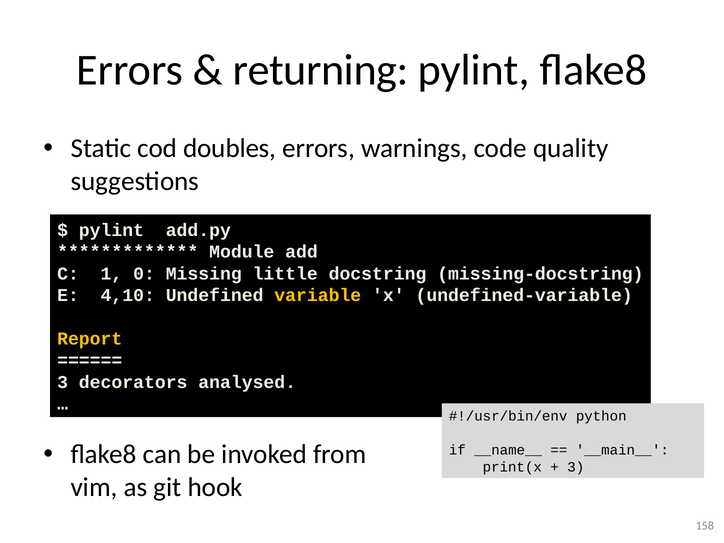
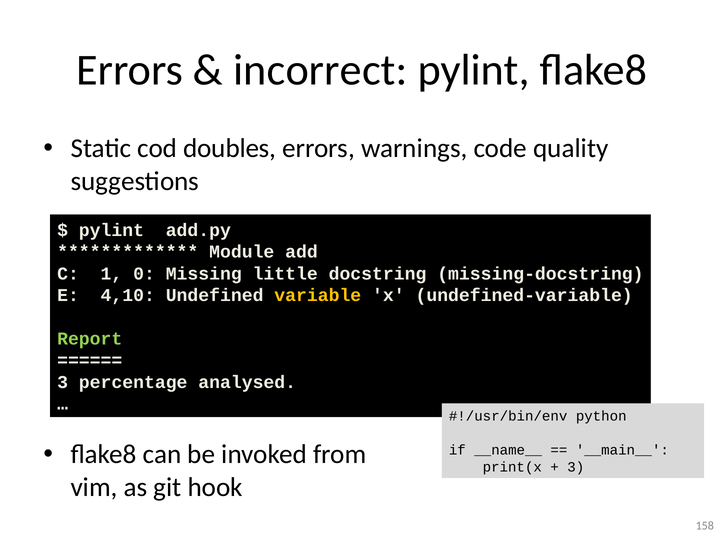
returning: returning -> incorrect (320, 70)
Report colour: yellow -> light green (90, 339)
decorators: decorators -> percentage (133, 382)
